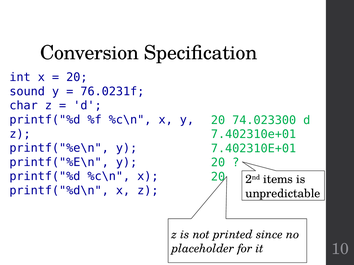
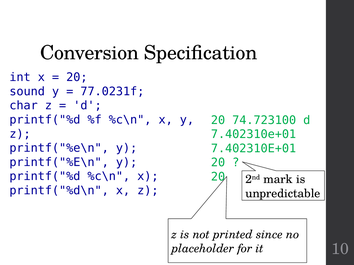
76.0231f: 76.0231f -> 77.0231f (112, 92)
74.023300: 74.023300 -> 74.723100 (264, 120)
items: items -> mark (278, 180)
